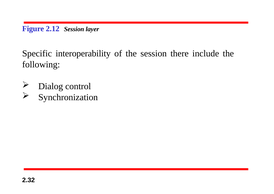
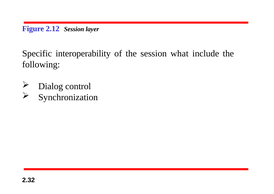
there: there -> what (179, 53)
